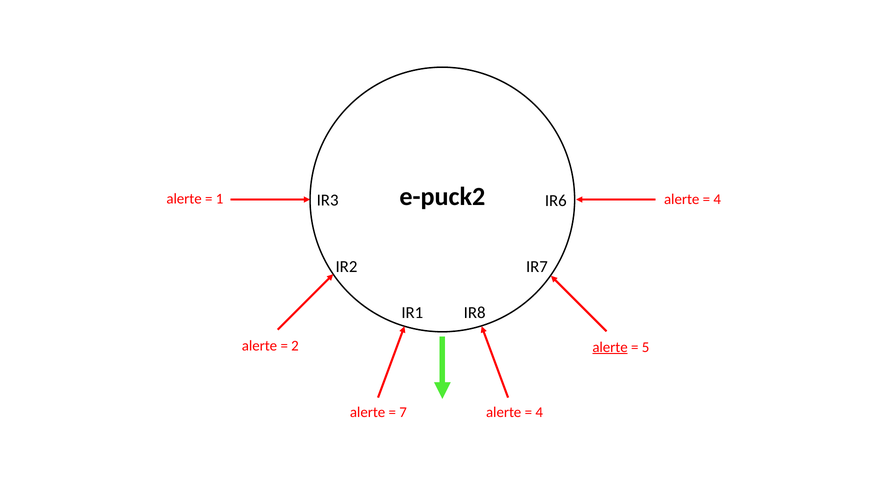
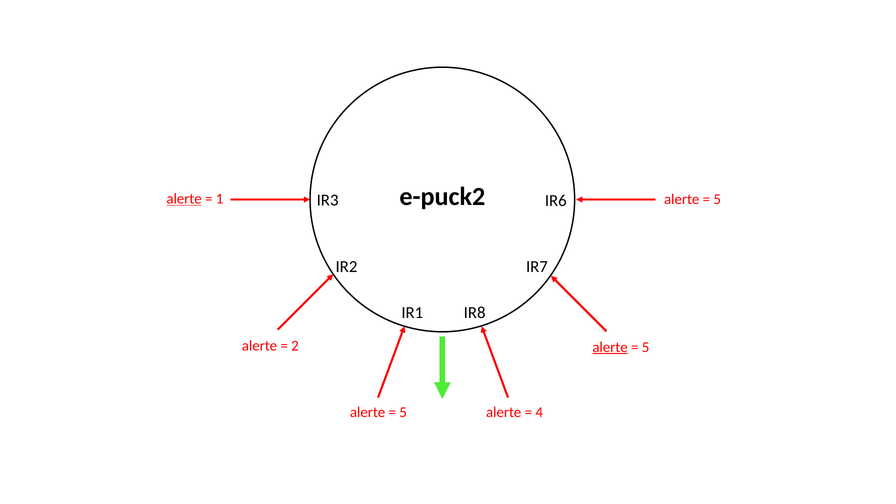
alerte underline: none -> present (184, 199)
4: 4 -> 5 (717, 200)
7: 7 -> 5 (403, 412)
